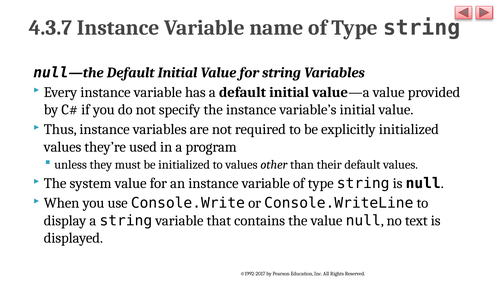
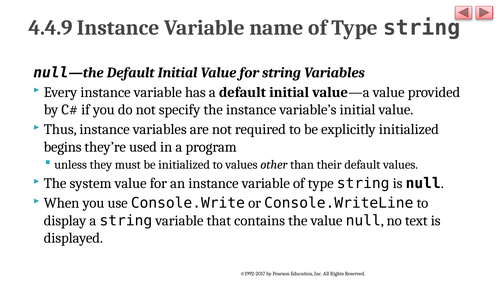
4.3.7: 4.3.7 -> 4.4.9 (51, 28)
values: values -> begins (63, 147)
